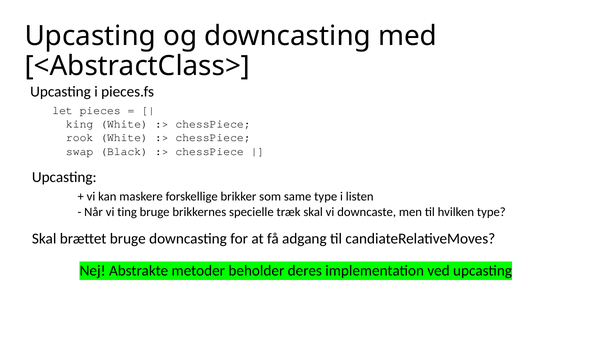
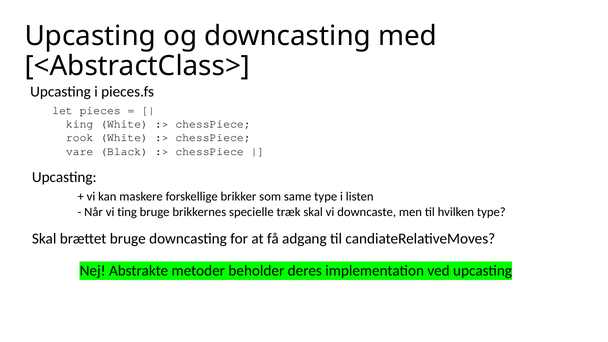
swap: swap -> vare (80, 151)
